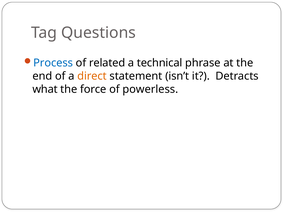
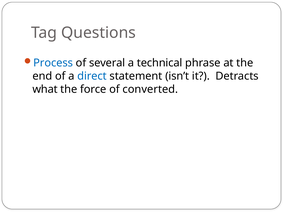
related: related -> several (107, 63)
direct colour: orange -> blue (92, 76)
powerless: powerless -> converted (150, 89)
